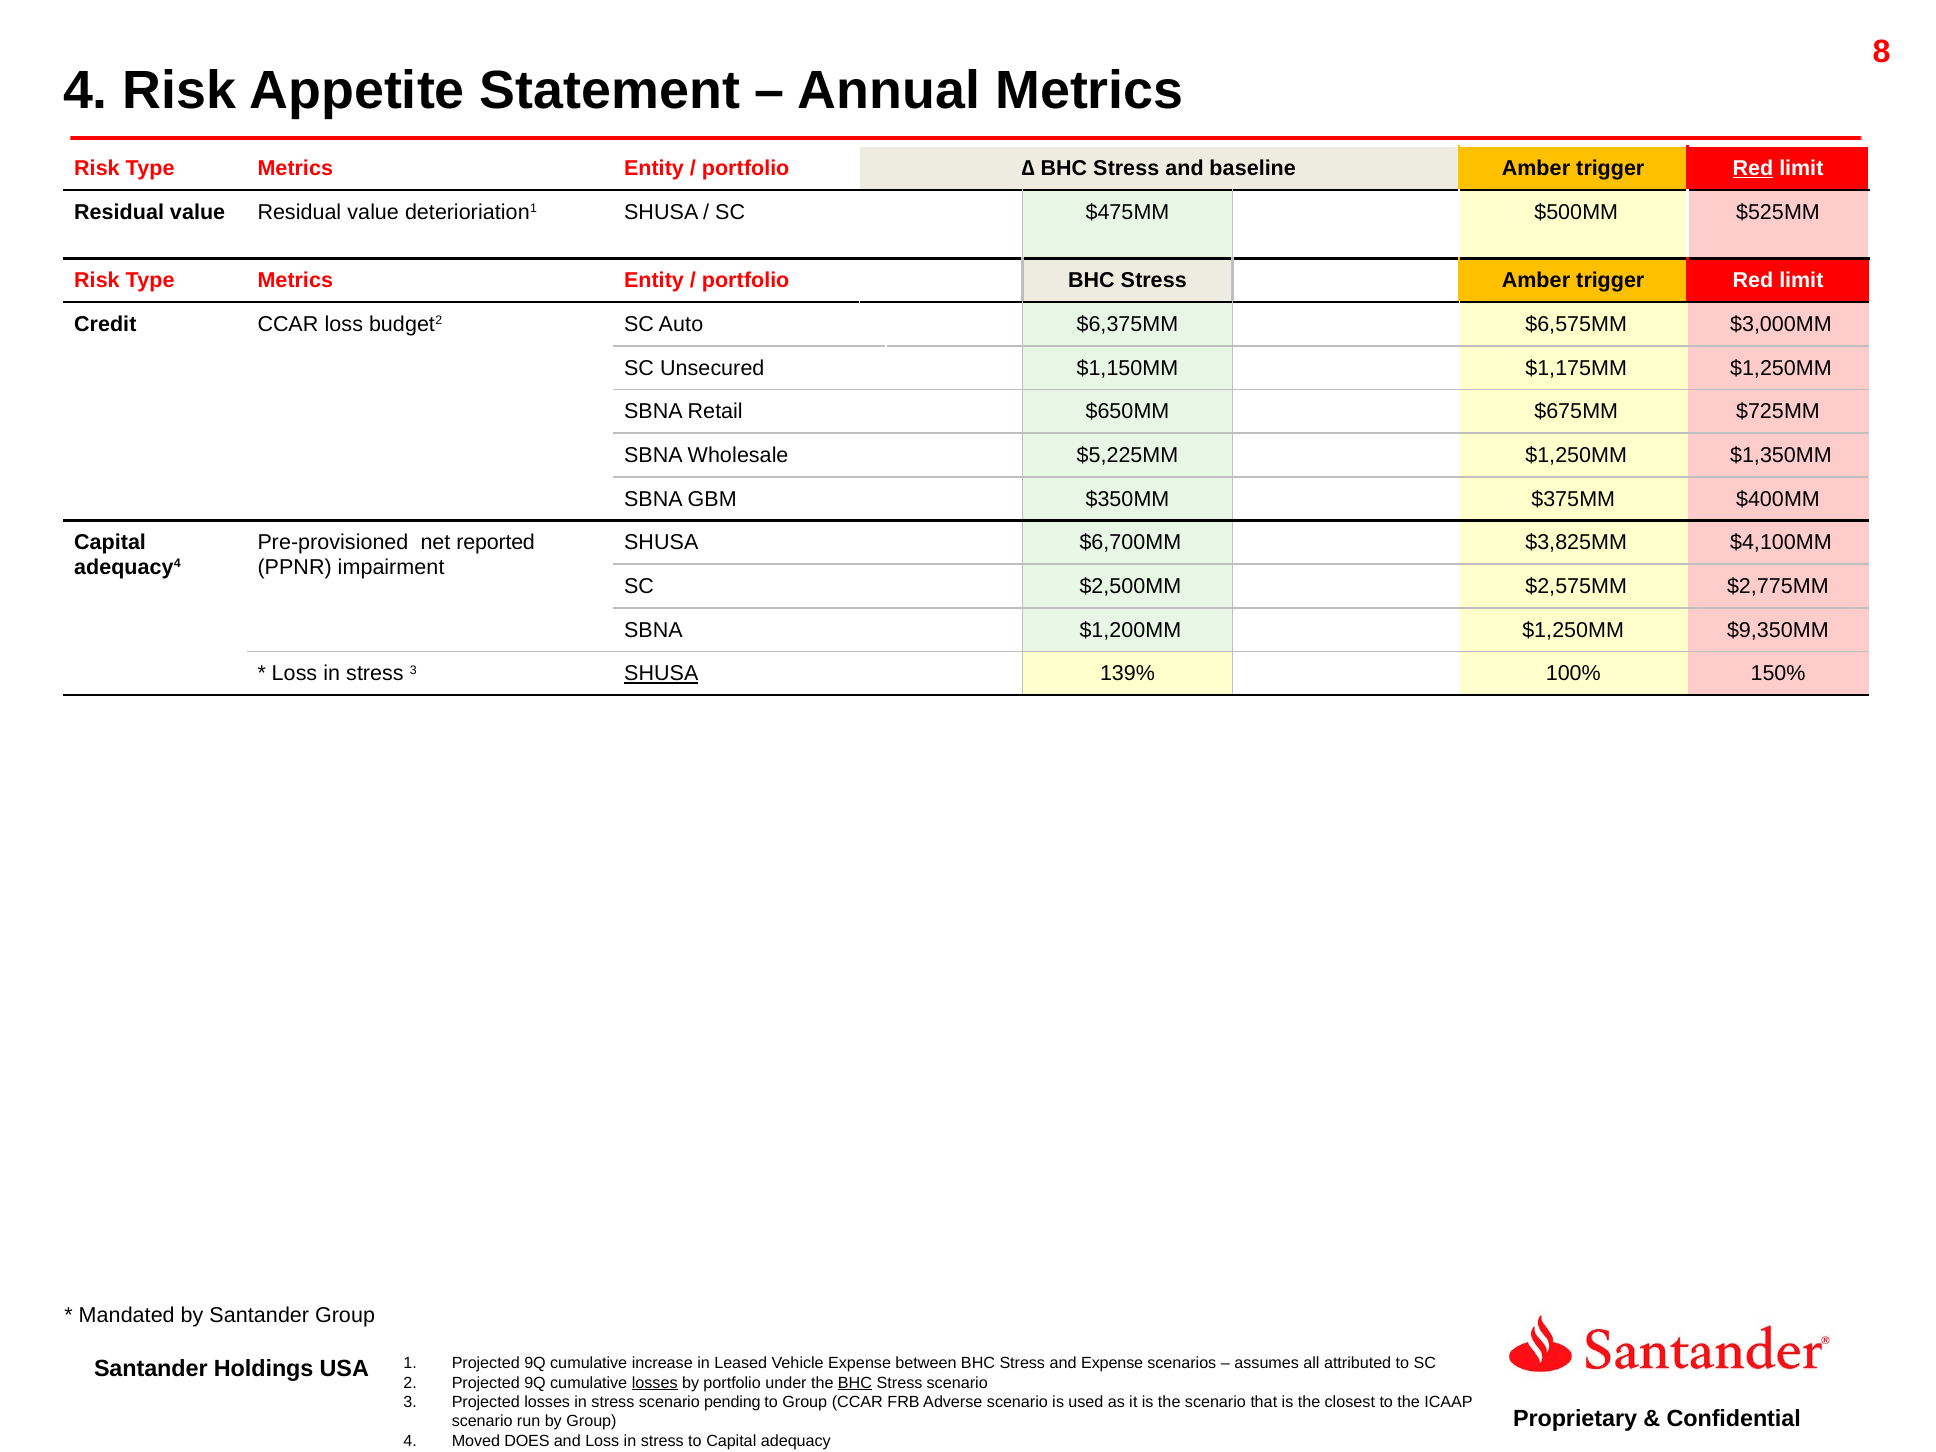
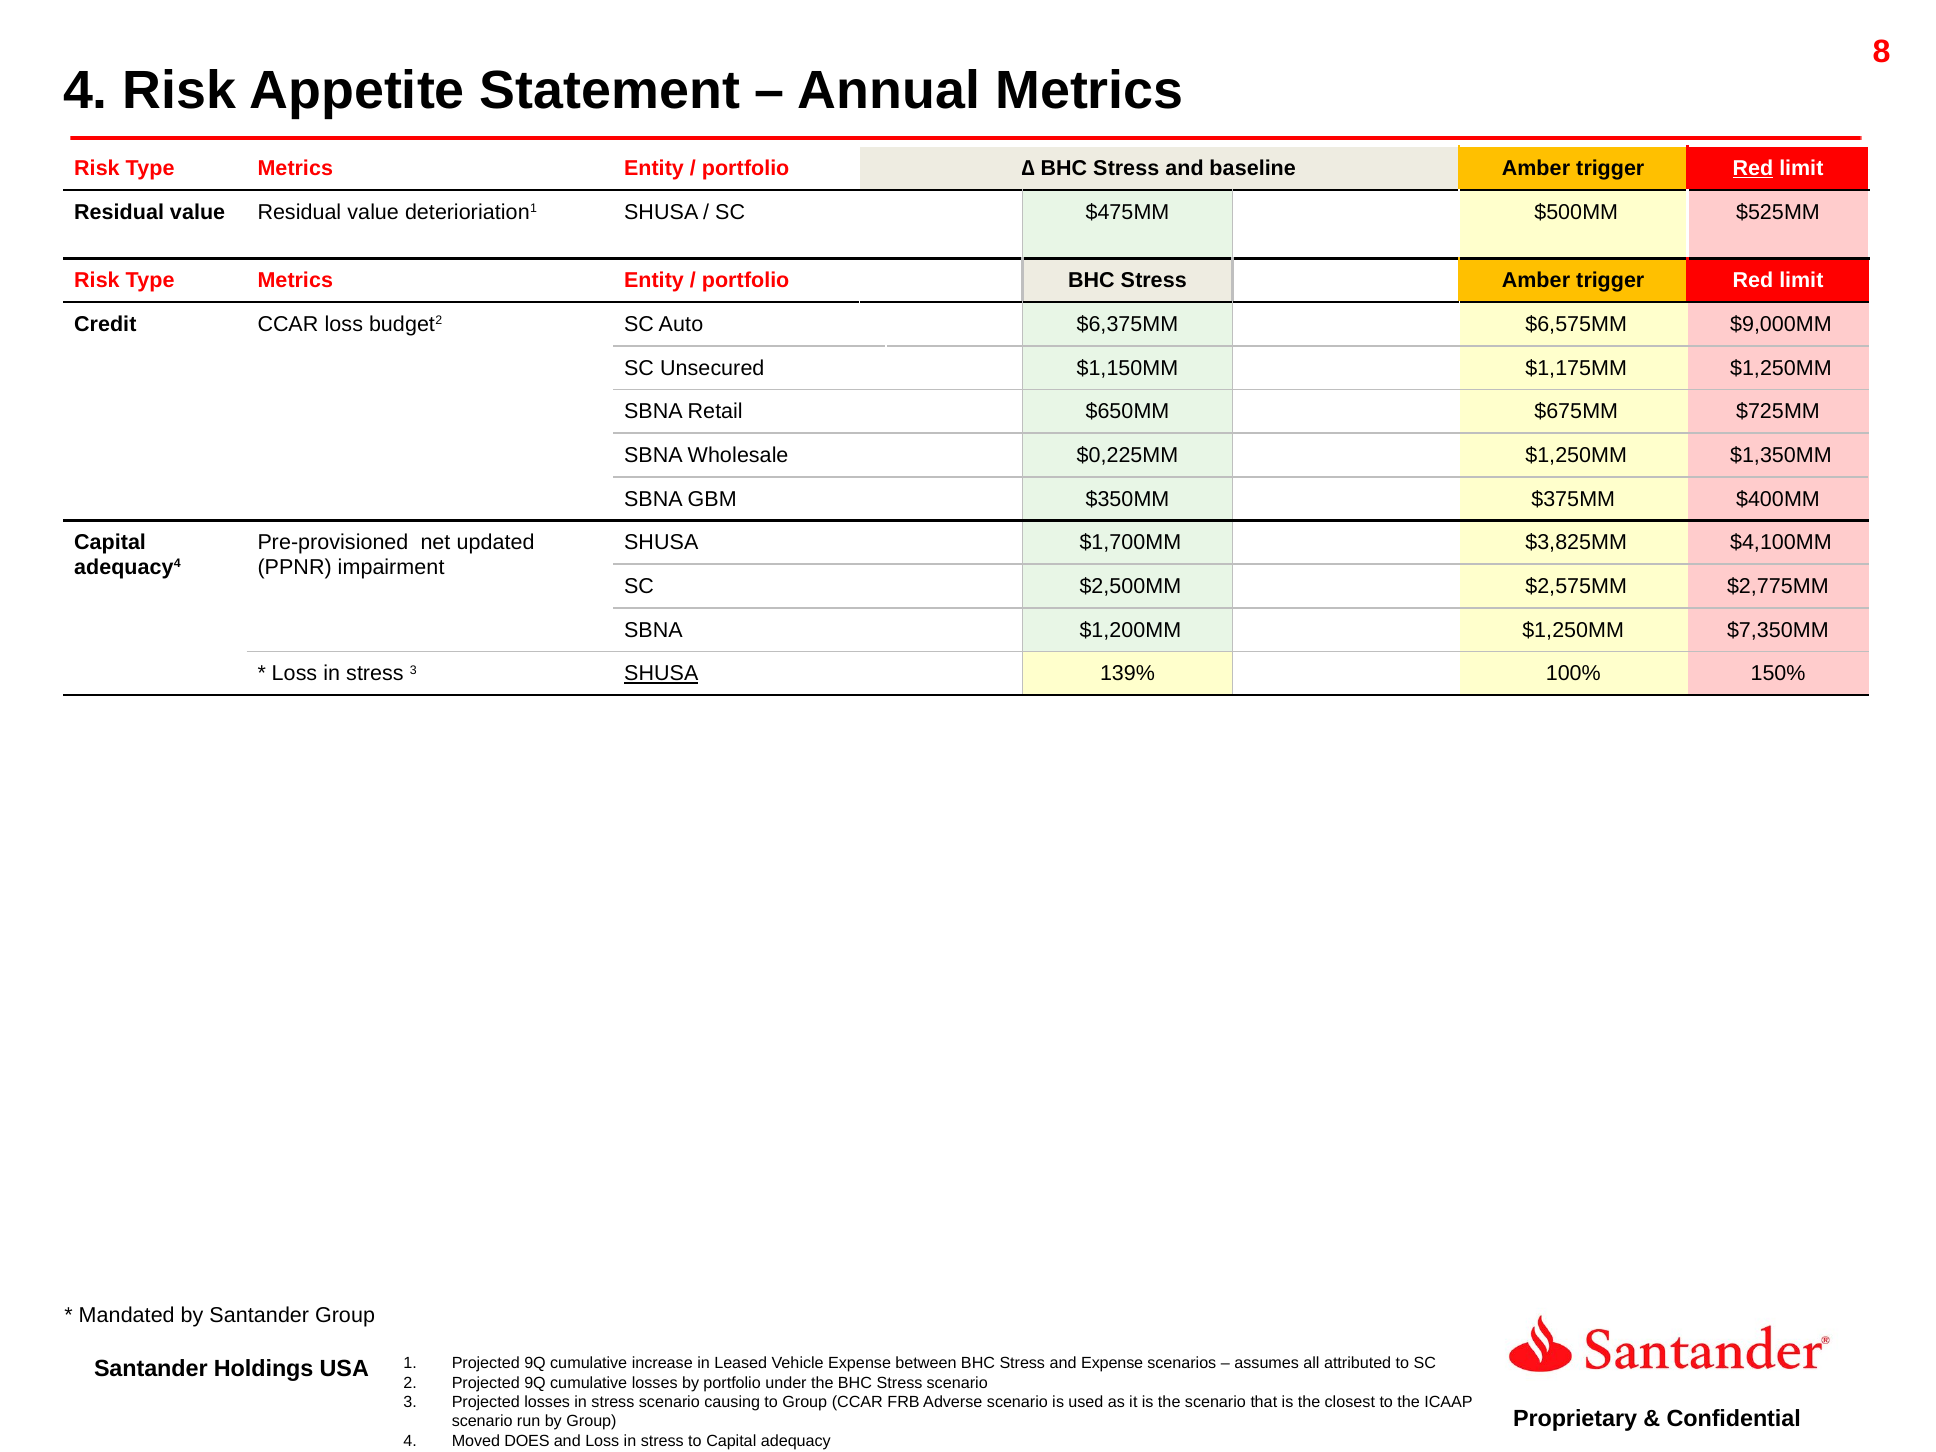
$3,000MM: $3,000MM -> $9,000MM (1781, 324)
$5,225MM: $5,225MM -> $0,225MM (1127, 455)
reported: reported -> updated (496, 543)
$6,700MM: $6,700MM -> $1,700MM (1130, 543)
$9,350MM: $9,350MM -> $7,350MM (1778, 630)
losses underline: present -> none (655, 1383)
BHC underline: present -> none (855, 1383)
pending: pending -> causing (732, 1402)
